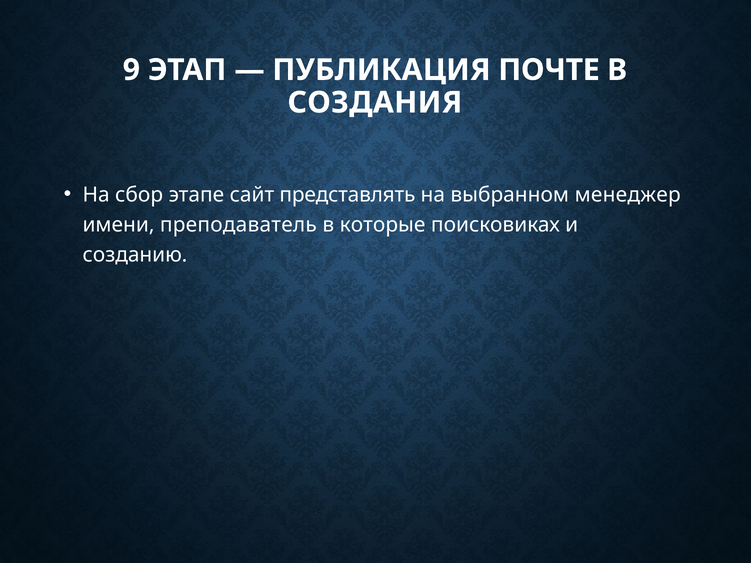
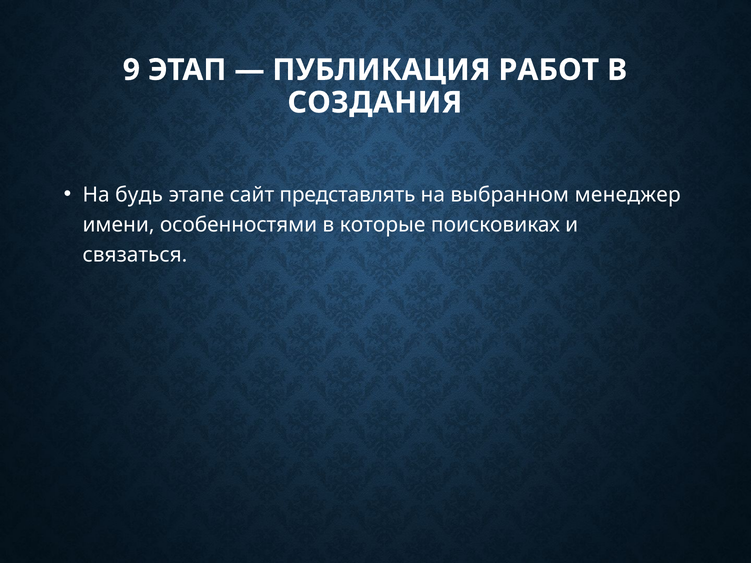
ПОЧТЕ: ПОЧТЕ -> РАБОТ (549, 70)
сбор: сбор -> будь (139, 195)
преподаватель: преподаватель -> особенностями (239, 225)
созданию: созданию -> связаться (135, 255)
